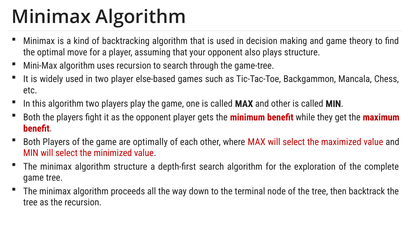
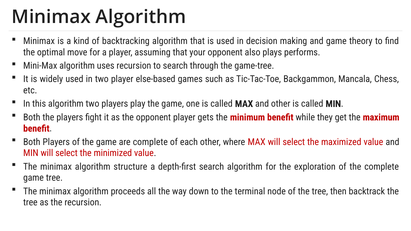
plays structure: structure -> performs (302, 52)
are optimally: optimally -> complete (150, 142)
